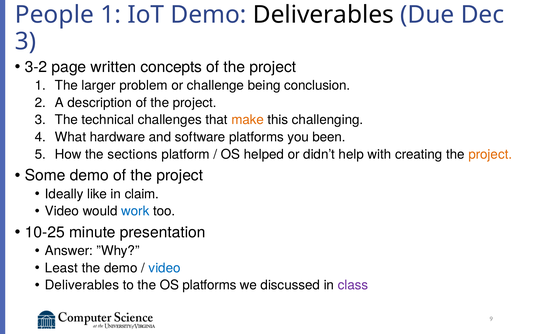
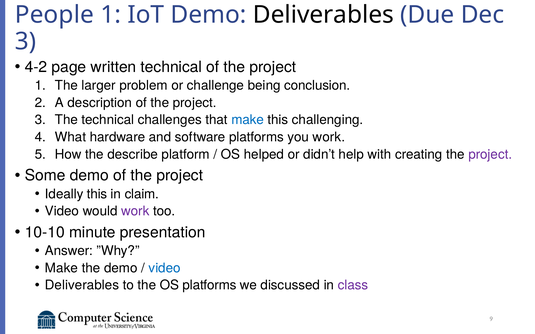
3-2: 3-2 -> 4-2 (36, 67)
written concepts: concepts -> technical (171, 67)
make colour: orange -> blue (248, 120)
you been: been -> work (329, 137)
sections: sections -> describe (133, 155)
project colour: orange -> purple (490, 155)
Ideally like: like -> this (97, 194)
work colour: blue -> purple (135, 211)
10-25: 10-25 -> 10-10 (45, 233)
Least: Least -> Make (61, 268)
